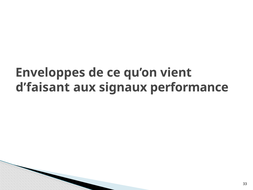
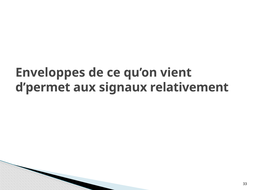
d’faisant: d’faisant -> d’permet (43, 87)
performance: performance -> relativement (189, 87)
